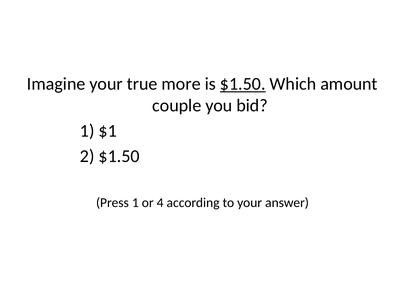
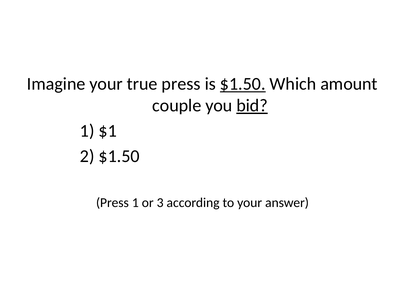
true more: more -> press (181, 84)
bid underline: none -> present (252, 106)
4: 4 -> 3 (160, 202)
